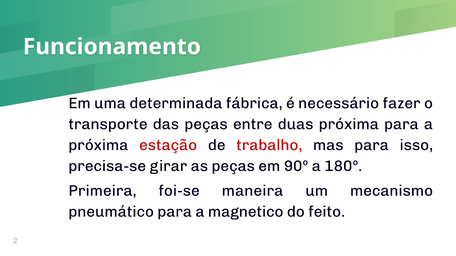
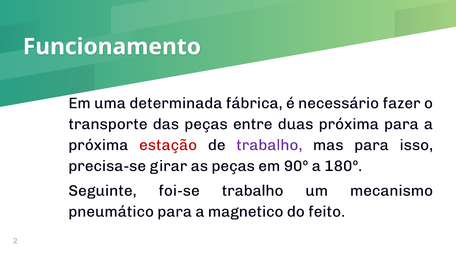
trabalho colour: red -> purple (269, 145)
Primeira: Primeira -> Seguinte (102, 191)
foi-se maneira: maneira -> trabalho (253, 191)
